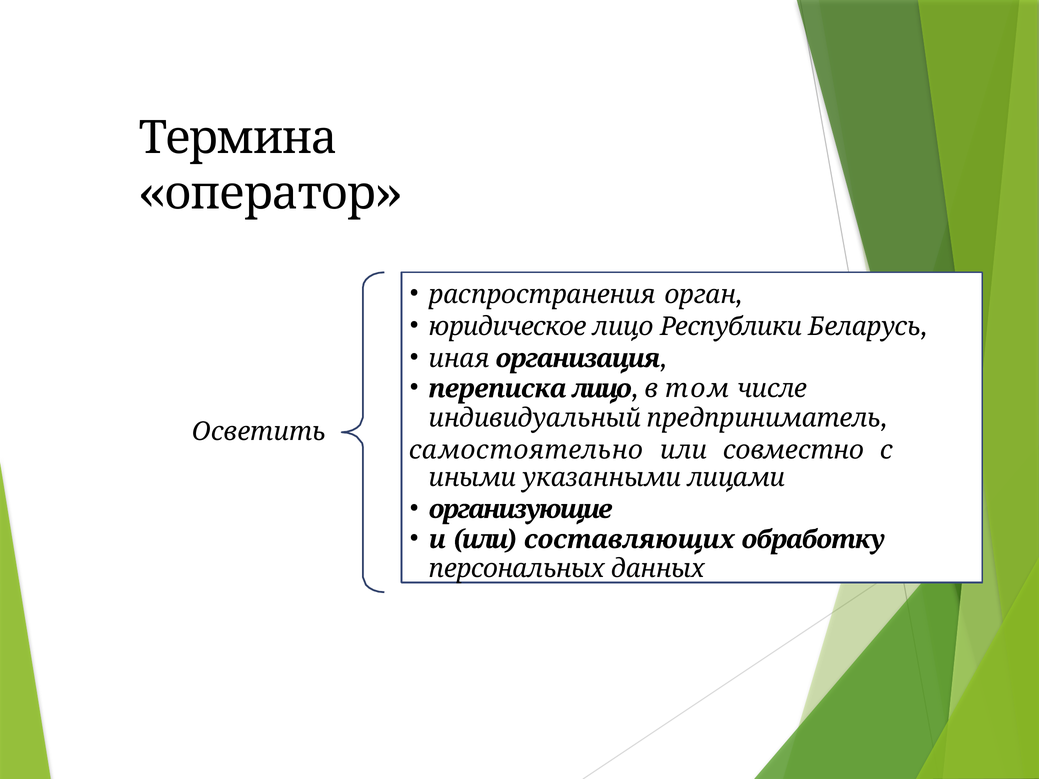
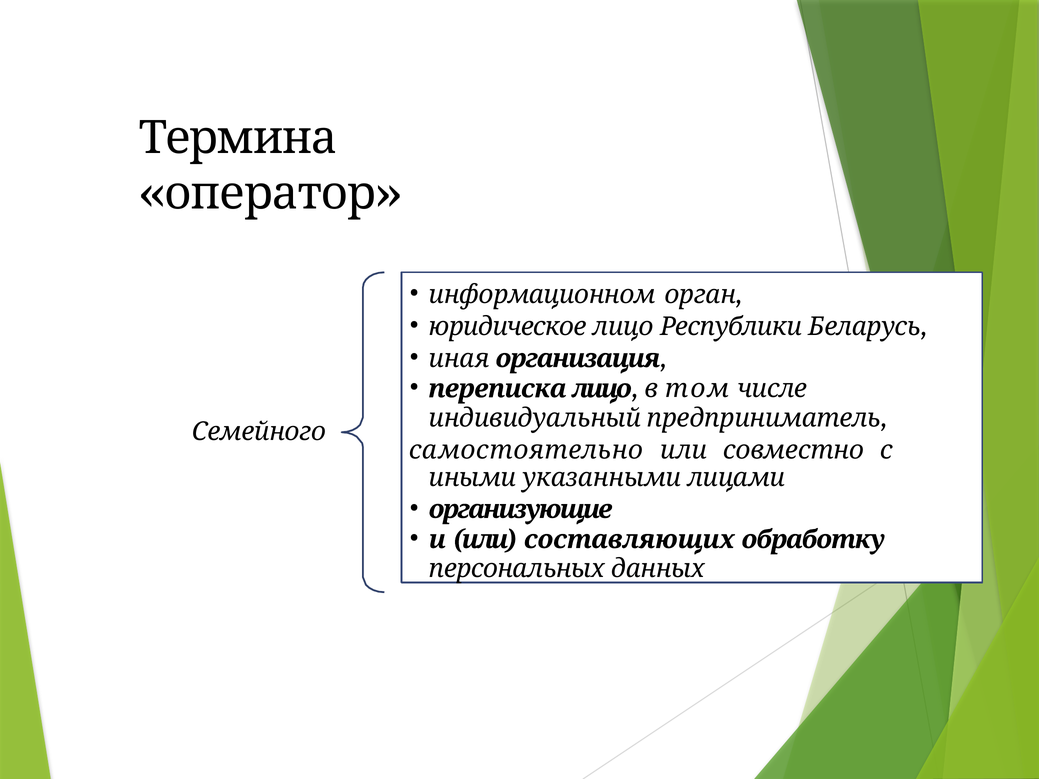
распространения: распространения -> информационном (542, 295)
Осветить: Осветить -> Семейного (259, 432)
